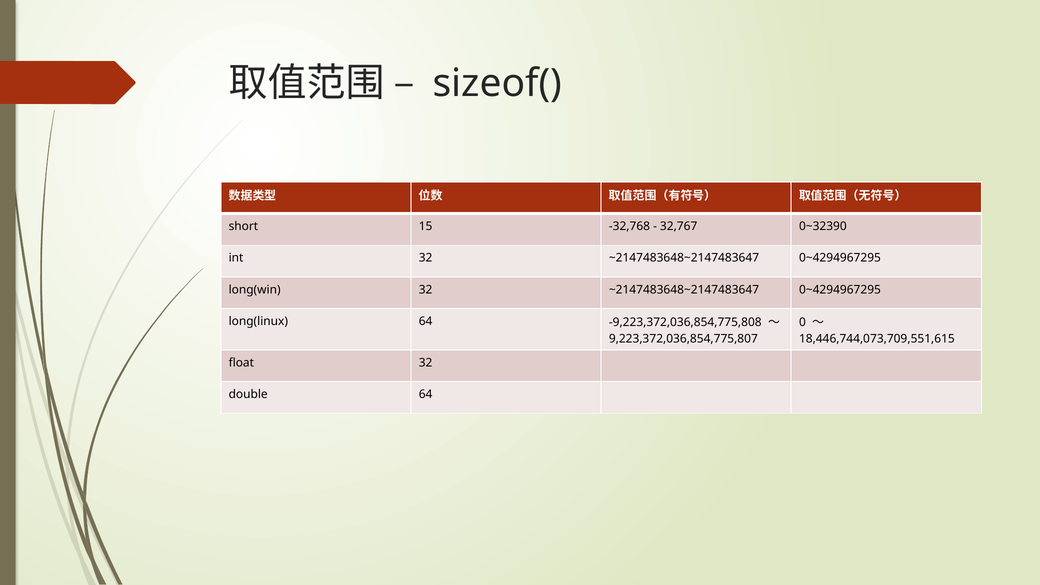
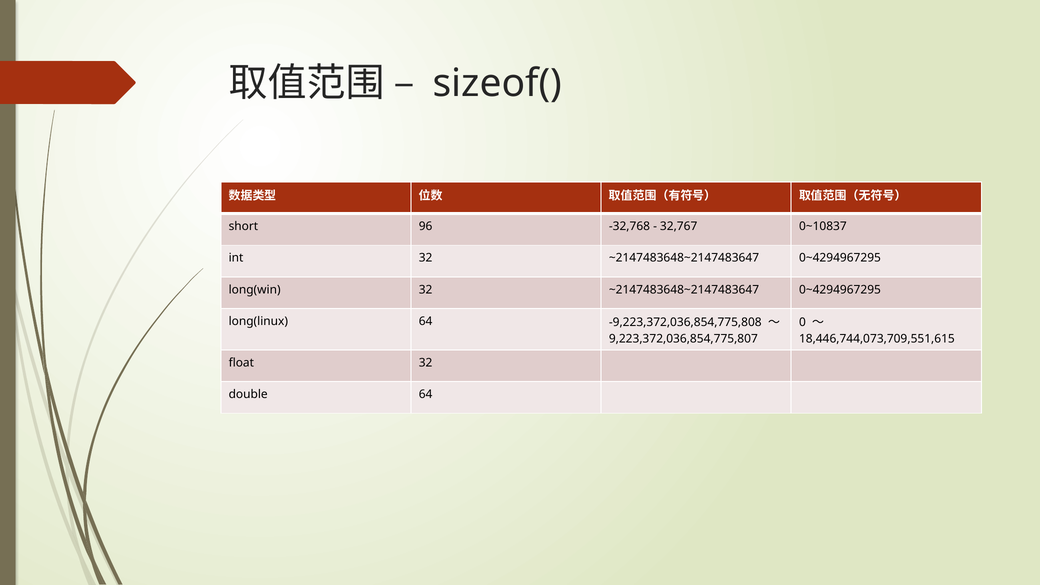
15: 15 -> 96 (426, 226)
0~32390: 0~32390 -> 0~10837 (823, 226)
